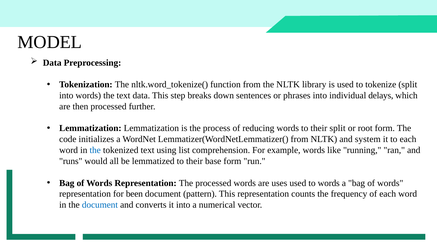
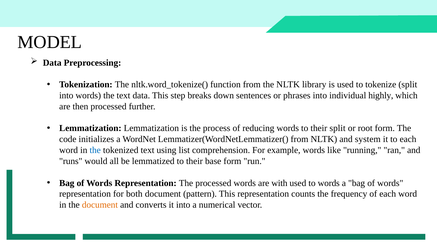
delays: delays -> highly (381, 95)
uses: uses -> with (279, 183)
been: been -> both (134, 194)
document colour: blue -> orange (100, 205)
